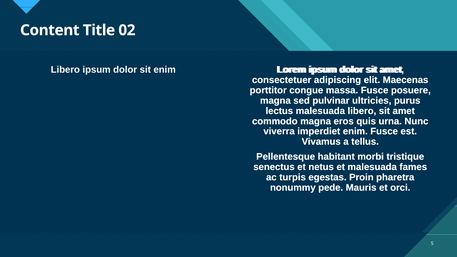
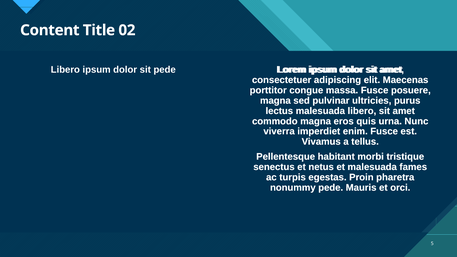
sit enim: enim -> pede (165, 70)
